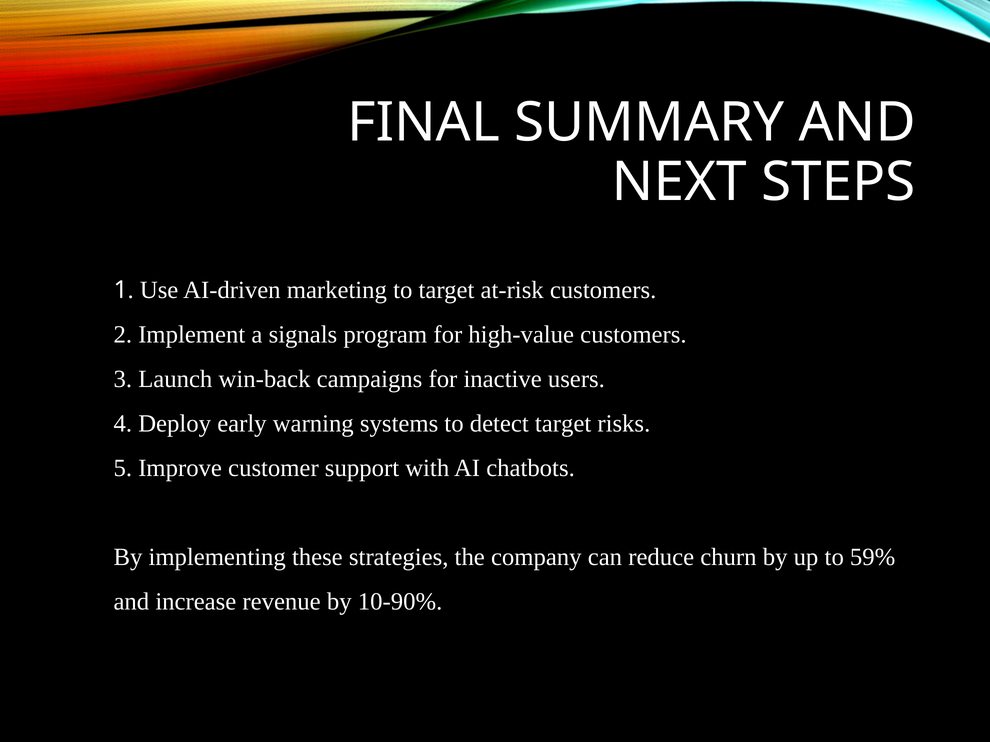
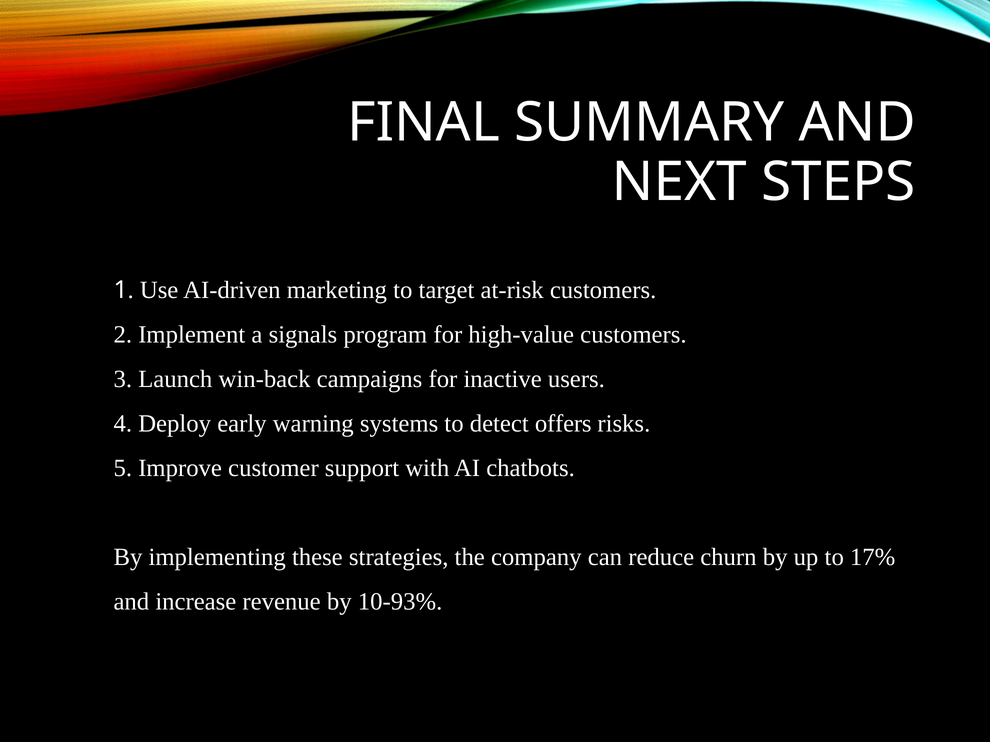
detect target: target -> offers (563, 424)
59%: 59% -> 17% (873, 557)
10-90%: 10-90% -> 10-93% (400, 602)
